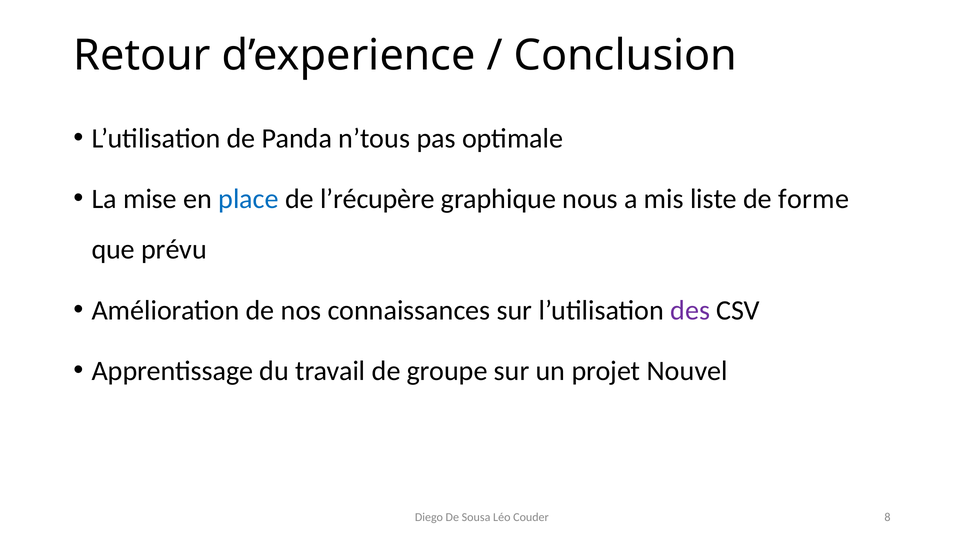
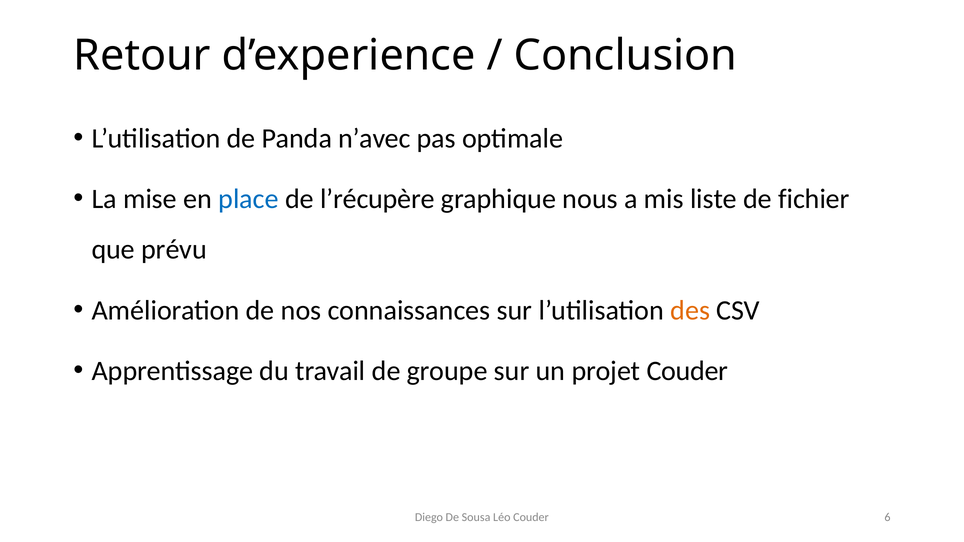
n’tous: n’tous -> n’avec (374, 138)
forme: forme -> fichier (814, 199)
des colour: purple -> orange (690, 310)
projet Nouvel: Nouvel -> Couder (687, 371)
8: 8 -> 6 (887, 518)
